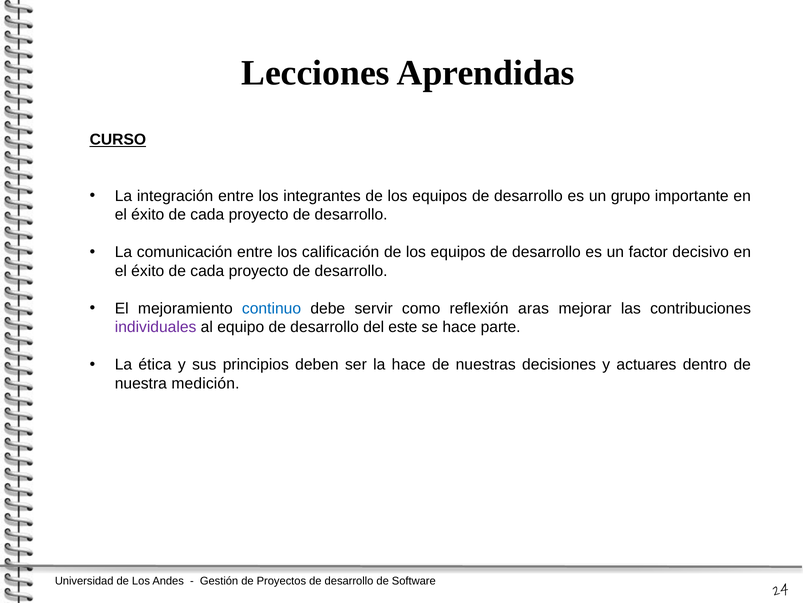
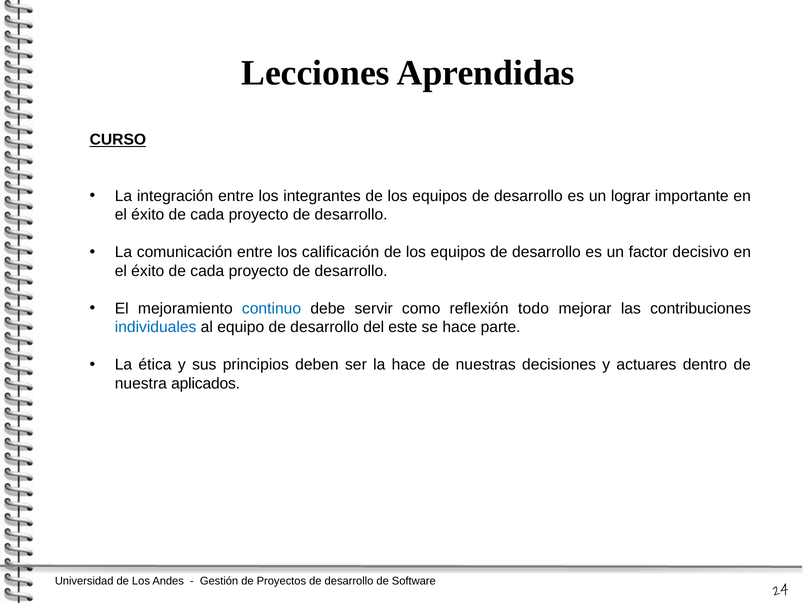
grupo: grupo -> lograr (631, 196)
aras: aras -> todo (534, 308)
individuales colour: purple -> blue (156, 327)
medición: medición -> aplicados (206, 383)
